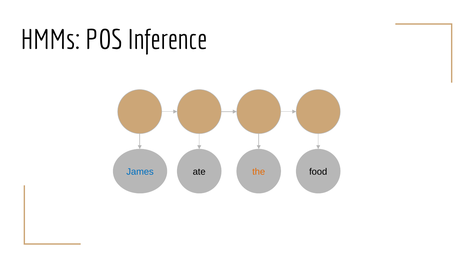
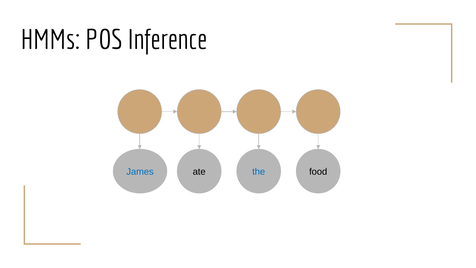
the colour: orange -> blue (259, 172)
